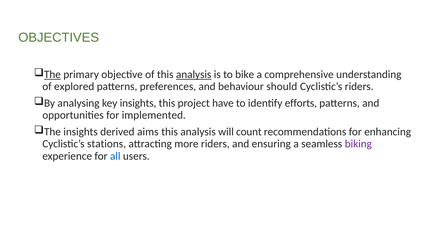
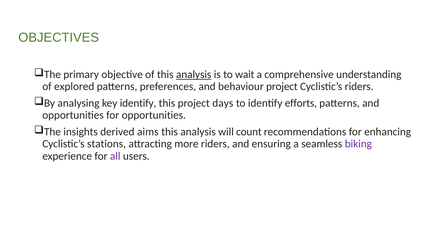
The underline: present -> none (52, 74)
bike: bike -> wait (245, 74)
behaviour should: should -> project (282, 86)
key insights: insights -> identify (138, 103)
have: have -> days (223, 103)
for implemented: implemented -> opportunities (154, 115)
all colour: blue -> purple (115, 156)
